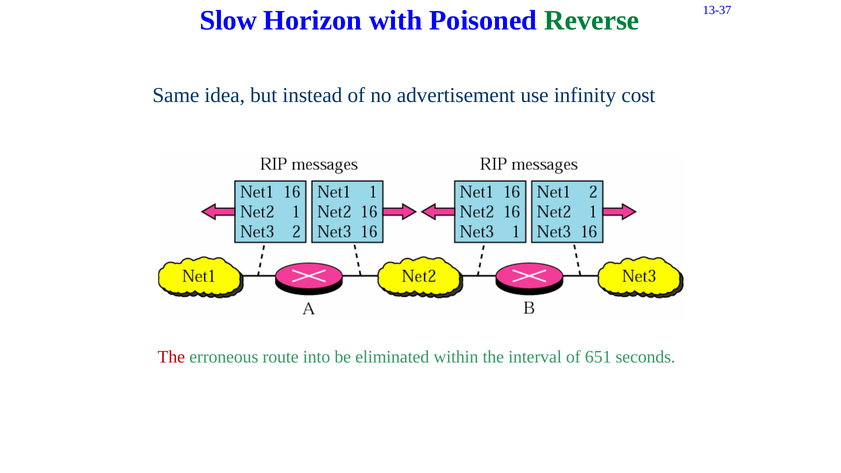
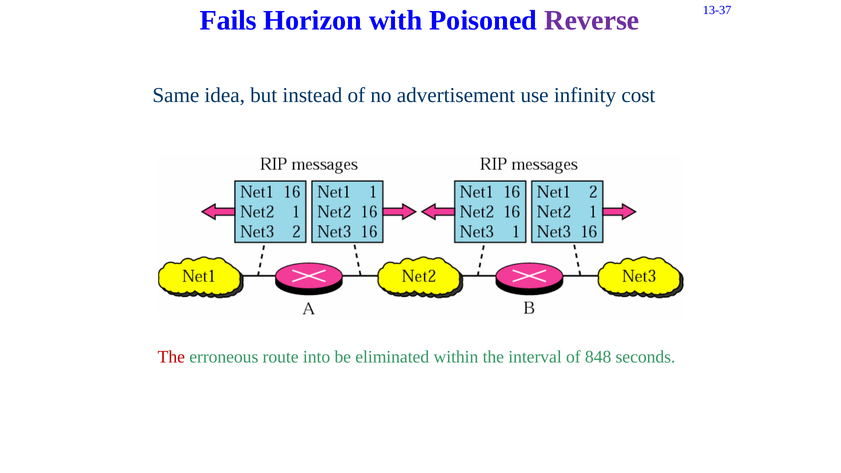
Slow: Slow -> Fails (228, 21)
Reverse colour: green -> purple (592, 21)
651: 651 -> 848 (598, 357)
